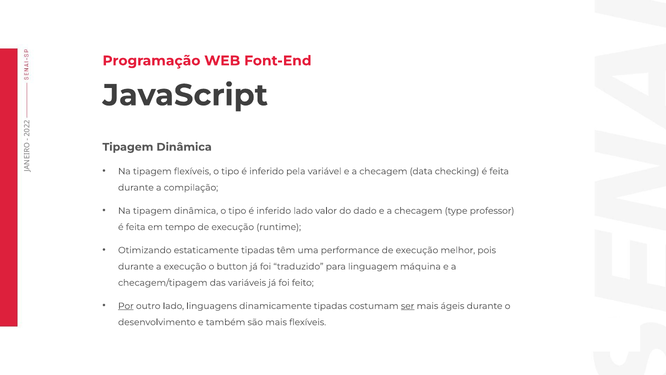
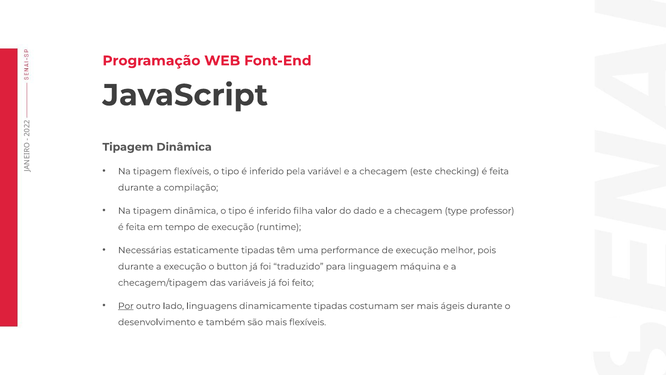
data: data -> este (421, 171)
inferido lado: lado -> filha (303, 211)
Otimizando: Otimizando -> Necessárias (145, 250)
ser underline: present -> none (408, 306)
